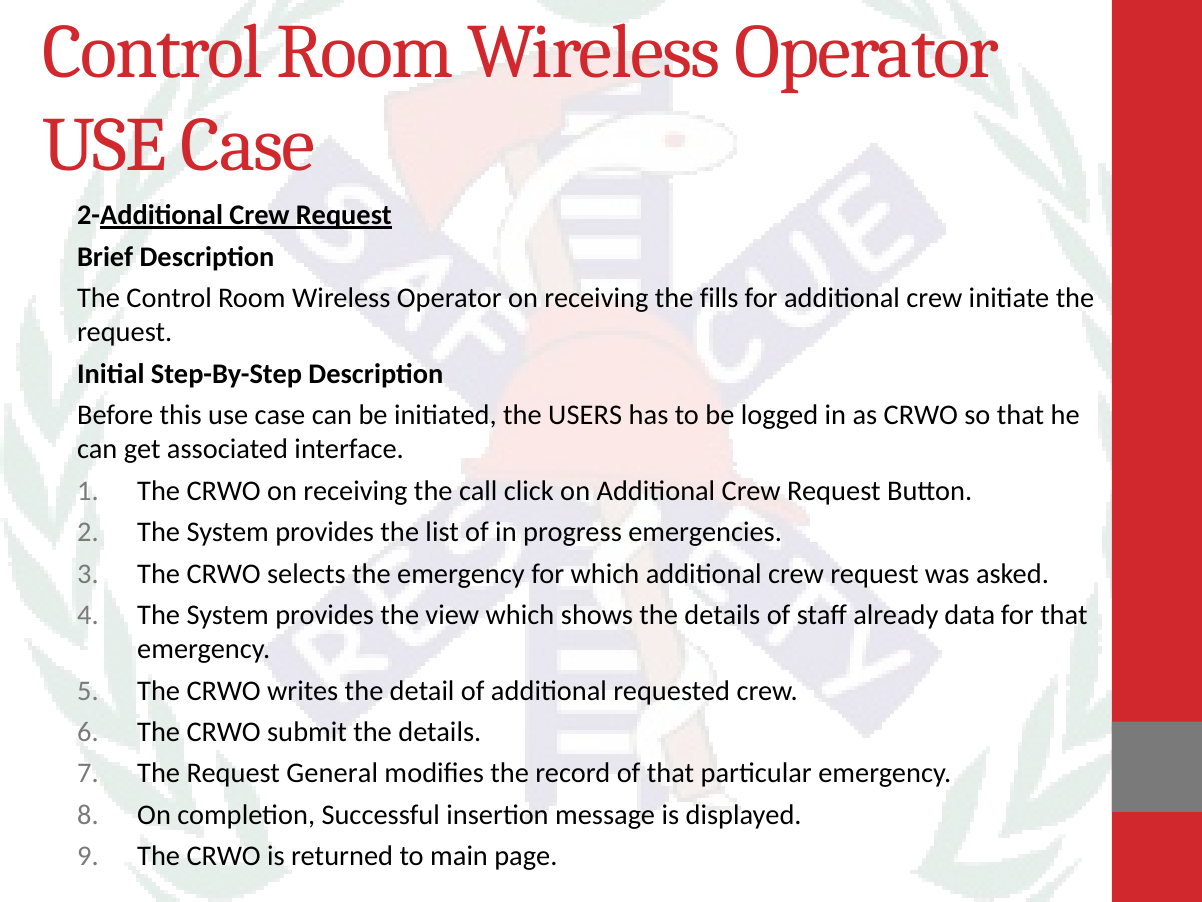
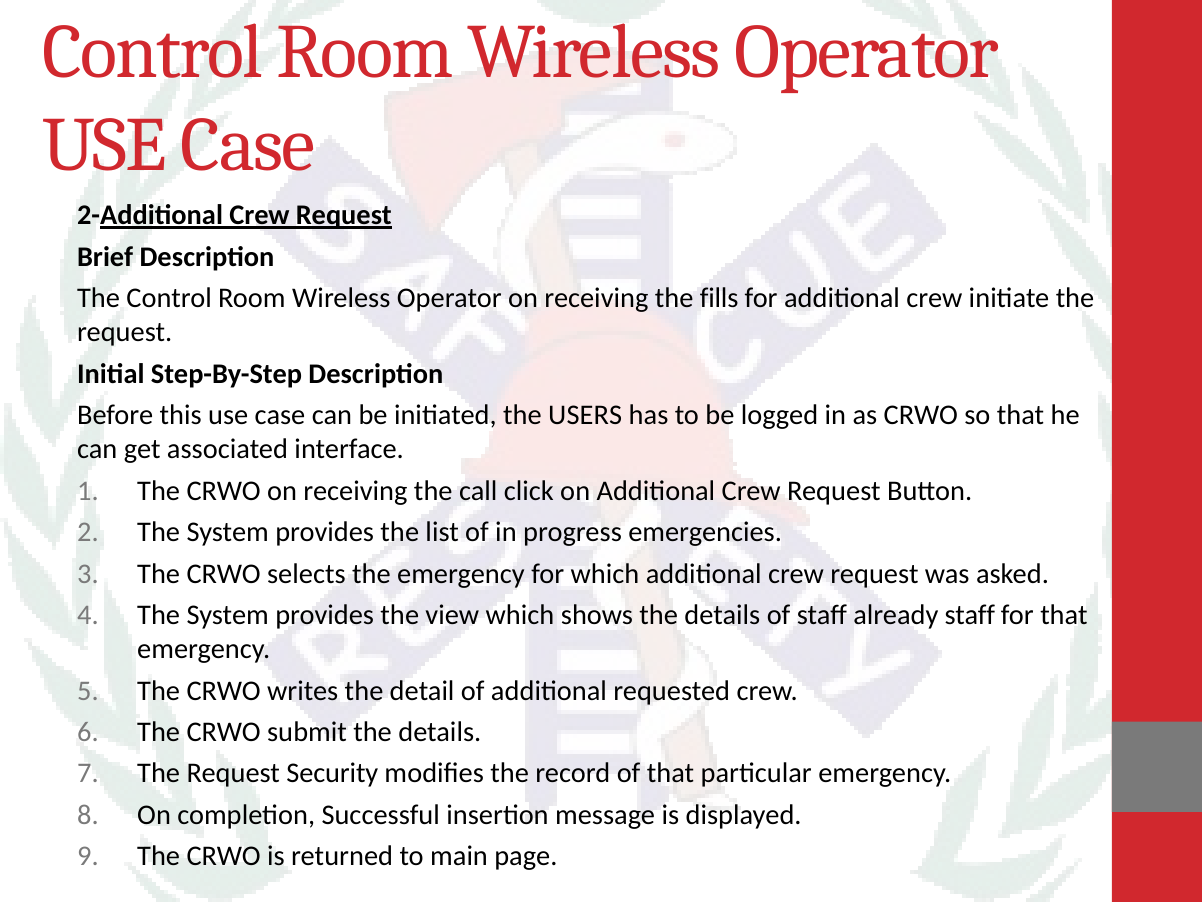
already data: data -> staff (970, 615)
General: General -> Security (332, 773)
